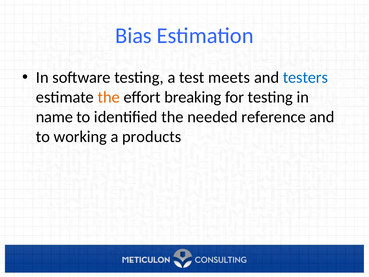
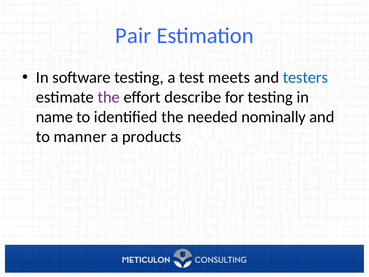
Bias: Bias -> Pair (133, 36)
the colour: orange -> purple (109, 97)
breaking: breaking -> describe (193, 97)
reference: reference -> nominally (274, 117)
working: working -> manner (80, 137)
